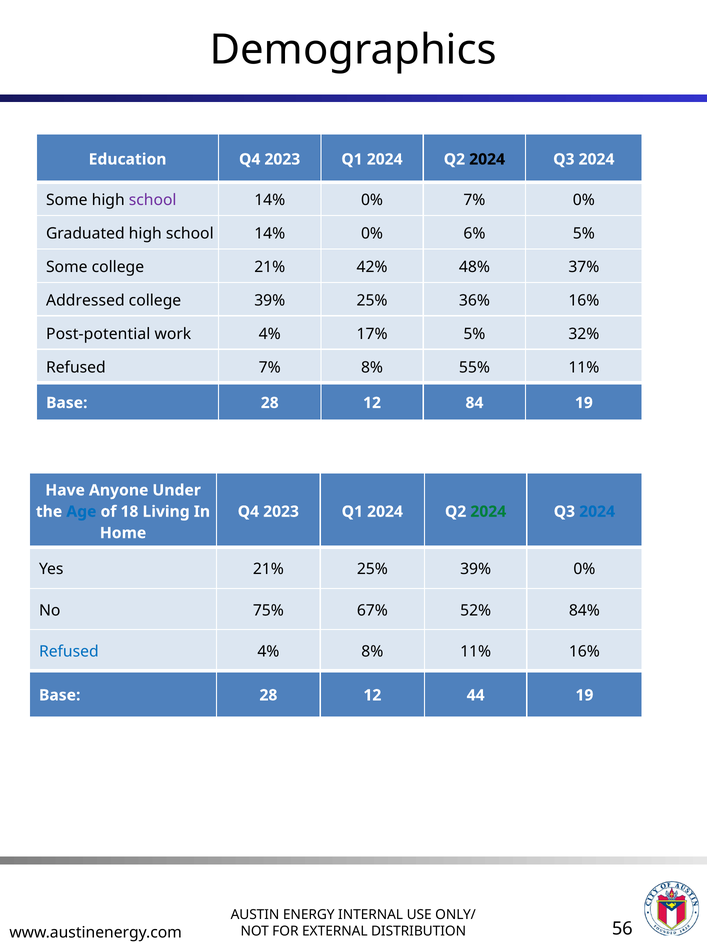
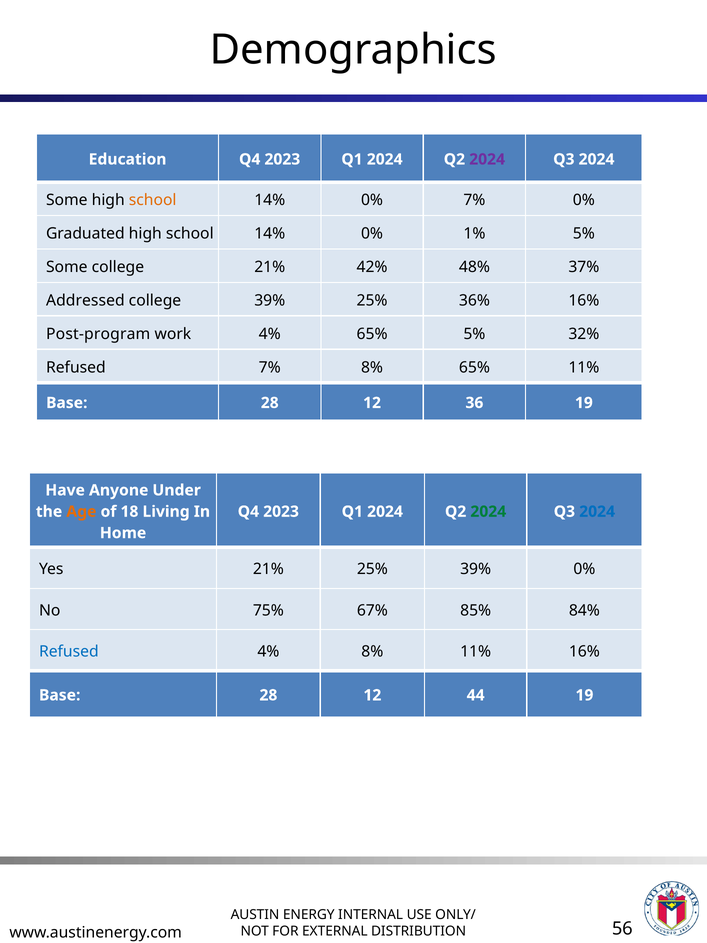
2024 colour: black -> purple (487, 159)
school colour: purple -> orange (153, 200)
6%: 6% -> 1% (474, 234)
Post-potential: Post-potential -> Post-program (98, 334)
4% 17%: 17% -> 65% (372, 334)
8% 55%: 55% -> 65% (474, 367)
84: 84 -> 36 (474, 403)
Age colour: blue -> orange (81, 511)
52%: 52% -> 85% (476, 610)
